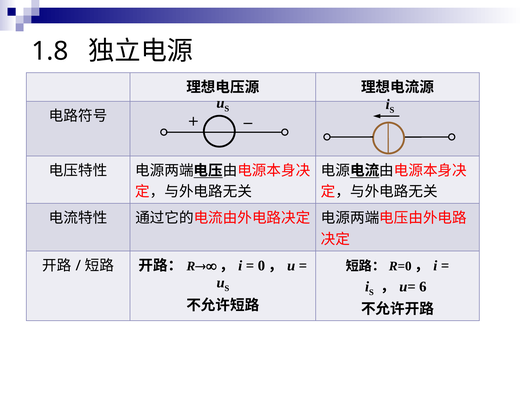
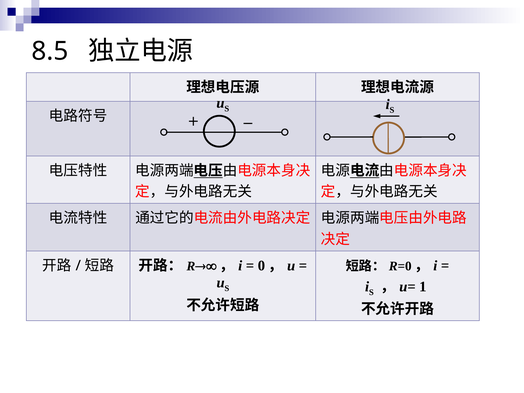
1.8: 1.8 -> 8.5 (50, 51)
6: 6 -> 1 (423, 287)
